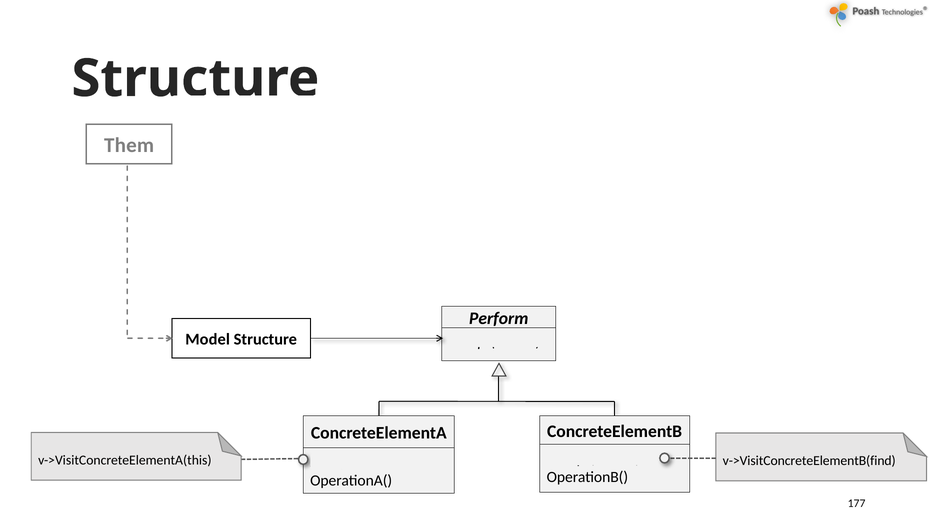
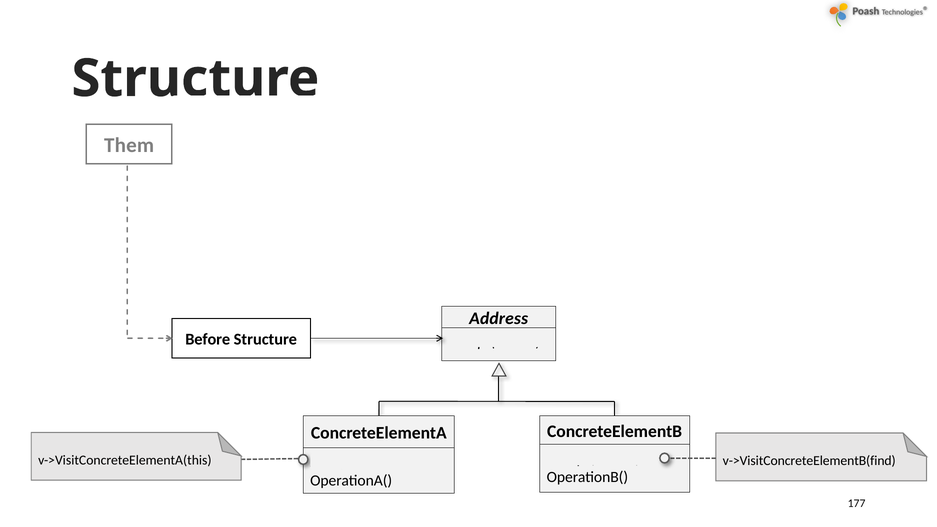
Perform: Perform -> Address (499, 318)
Model: Model -> Before (208, 339)
